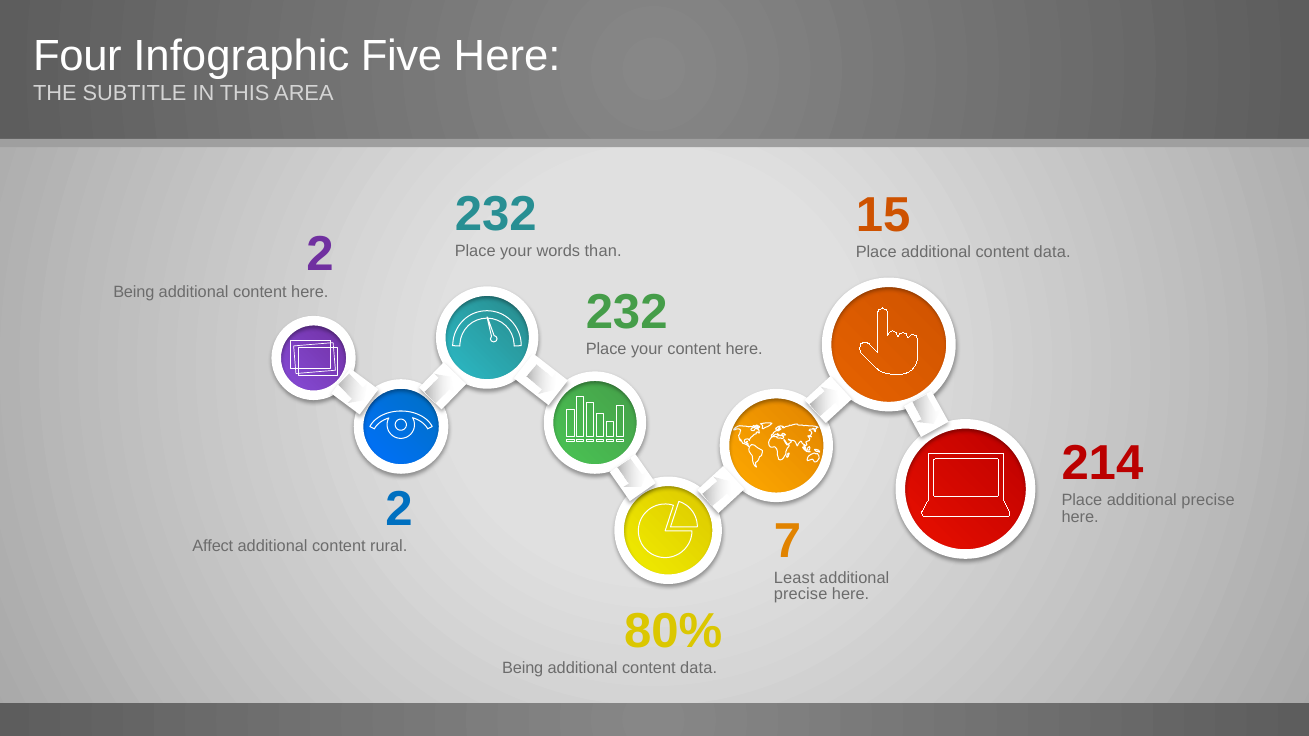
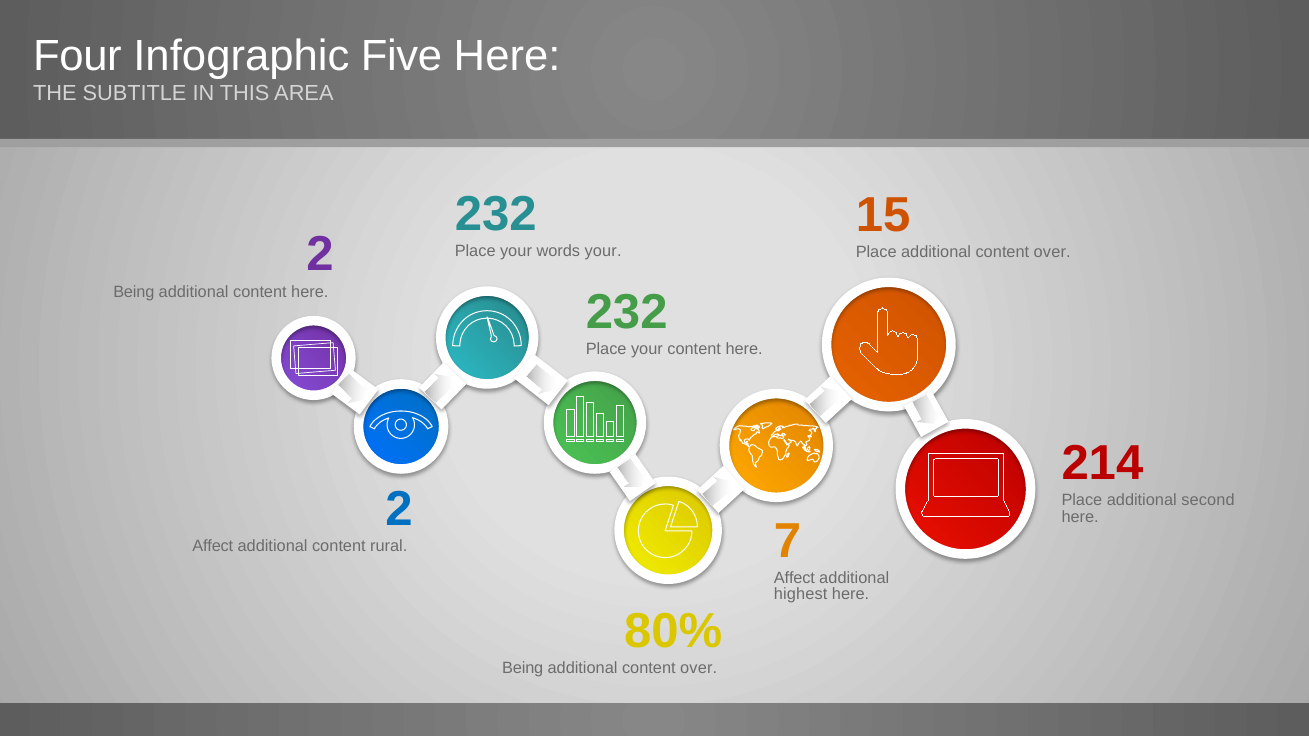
than: than -> your (603, 251)
data: data -> over (1052, 252)
precise: precise -> second (1208, 501)
Least: Least -> Affect (794, 578)
precise: precise -> highest (801, 595)
data: data -> over (699, 668)
